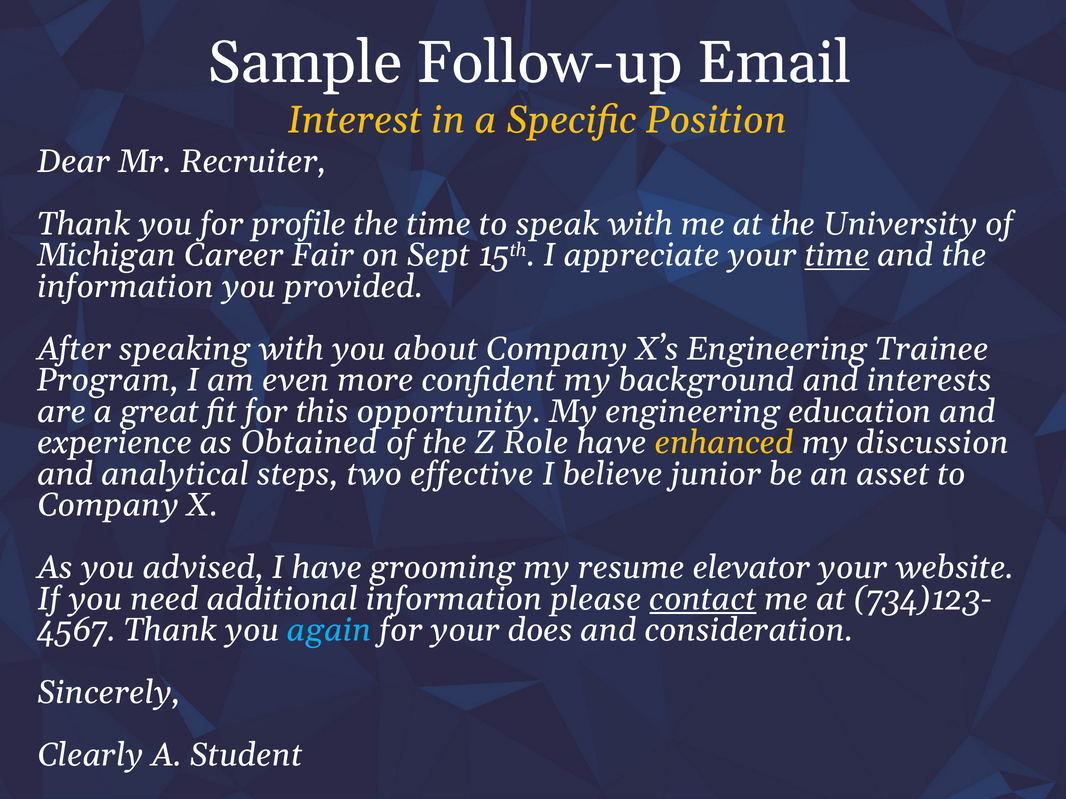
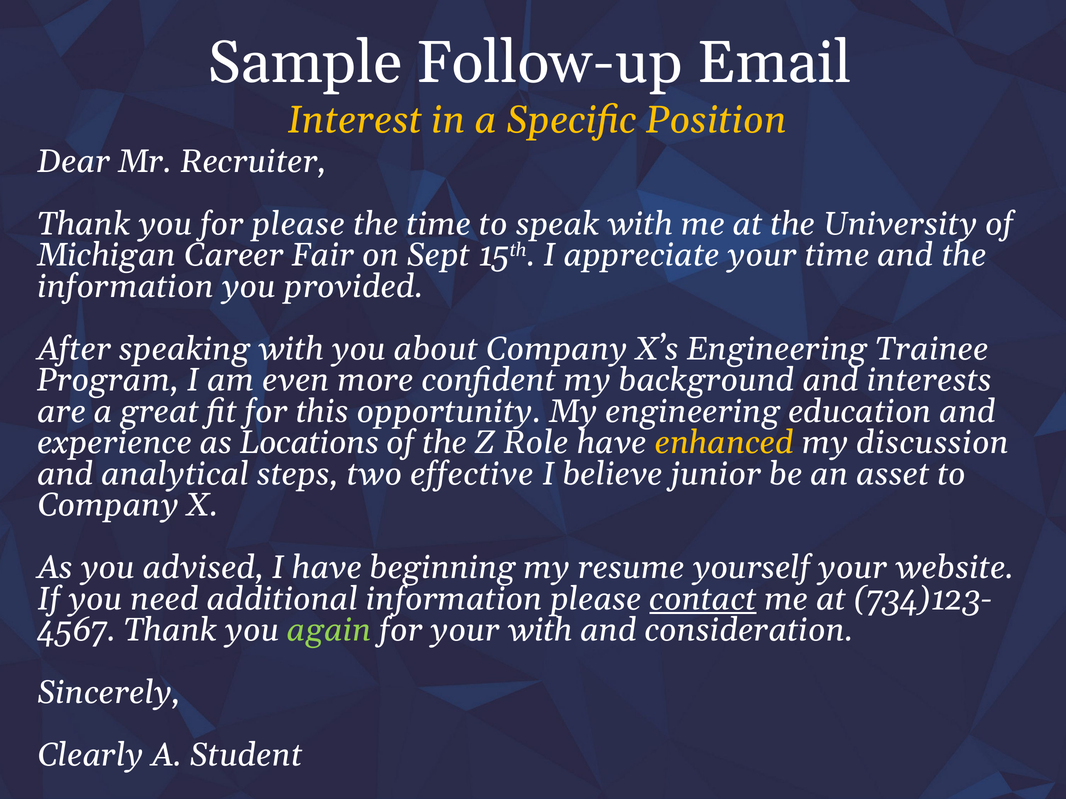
for profile: profile -> please (298, 224)
time underline: present -> none (837, 255)
Obtained: Obtained -> Locations (310, 443)
grooming: grooming -> beginning (443, 568)
elevator: elevator -> yourself (751, 568)
again colour: light blue -> light green (329, 631)
your does: does -> with (540, 631)
